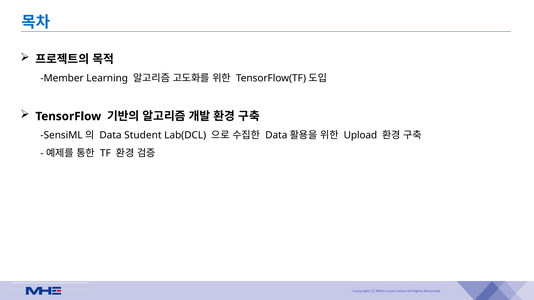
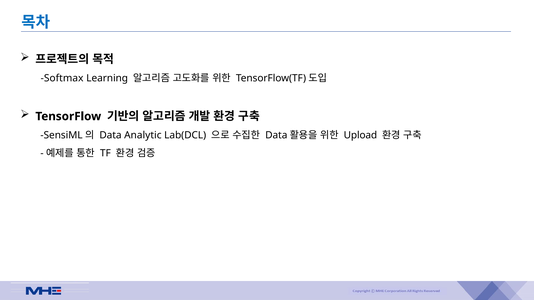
Member: Member -> Softmax (62, 78)
Student: Student -> Analytic (143, 135)
